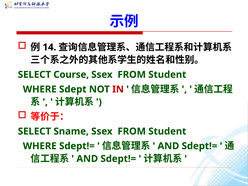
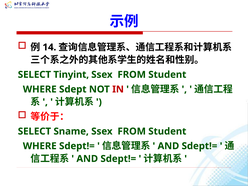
Course: Course -> Tinyint (71, 75)
